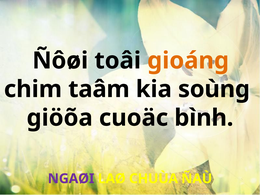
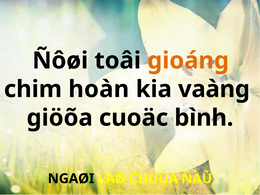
taâm: taâm -> hoàn (99, 89)
soùng: soùng -> vaàng (214, 89)
NGAØI colour: purple -> black (71, 179)
